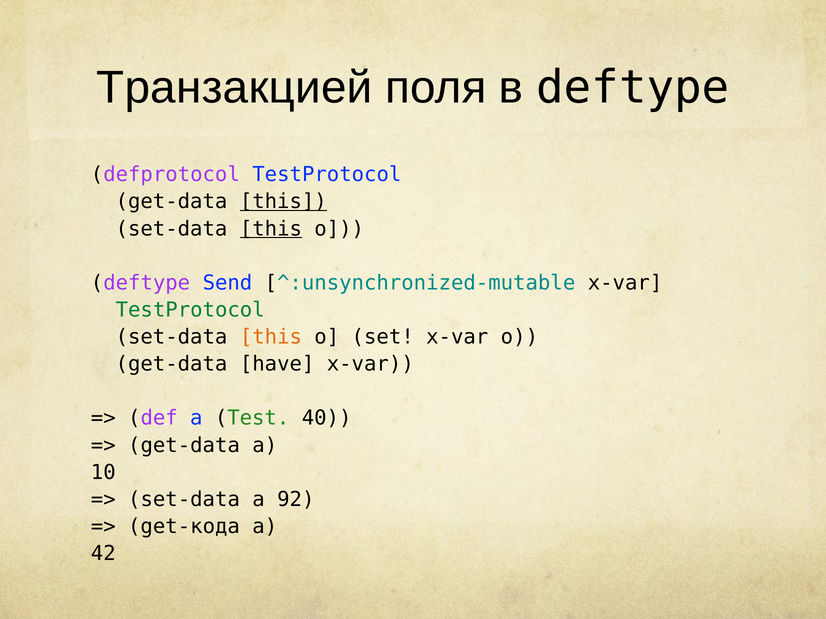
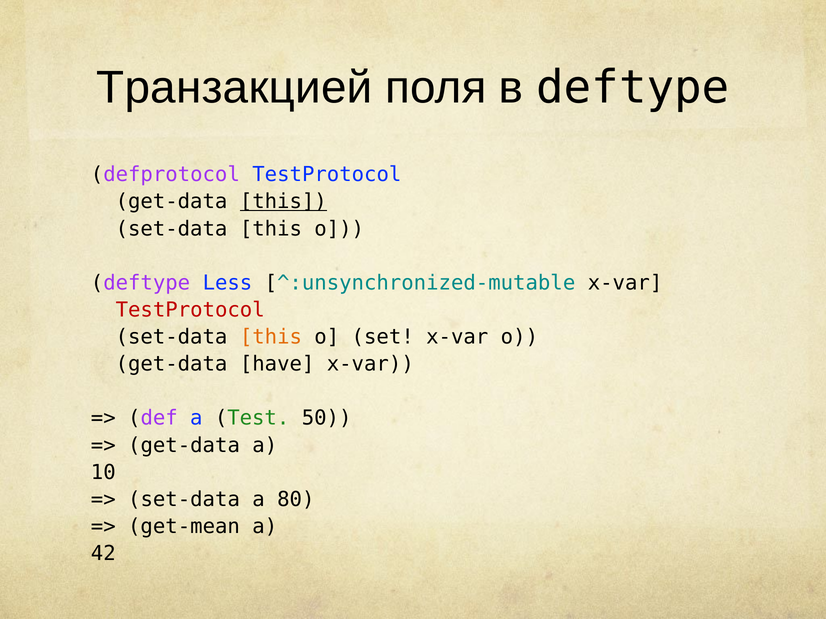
this underline: present -> none (271, 229)
Send: Send -> Less (227, 283)
TestProtocol colour: green -> red (190, 310)
40: 40 -> 50 (327, 419)
92: 92 -> 80 (296, 500)
get-кода: get-кода -> get-mean (184, 527)
